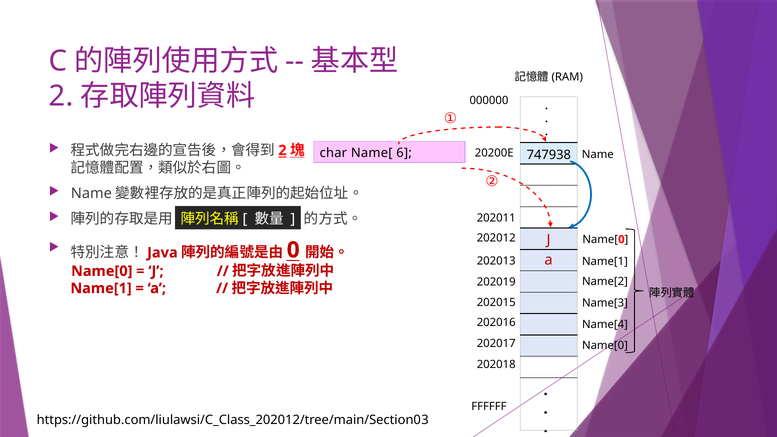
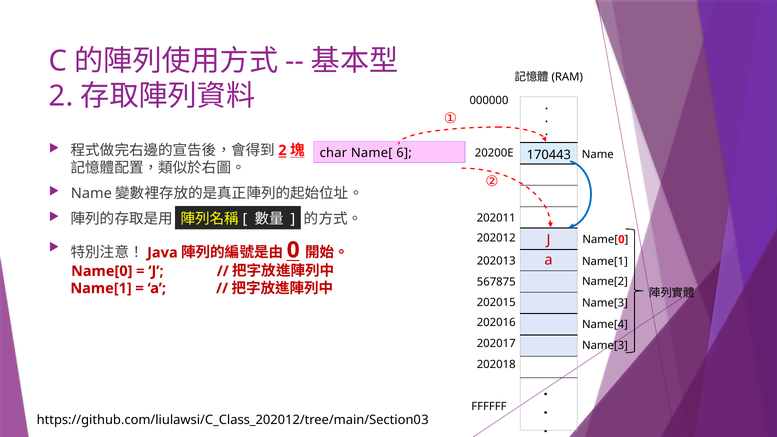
747938: 747938 -> 170443 (549, 155)
202019: 202019 -> 567875 (496, 282)
Name[0: Name[0 -> Name[3 (605, 346)
